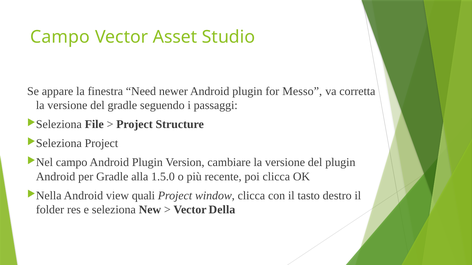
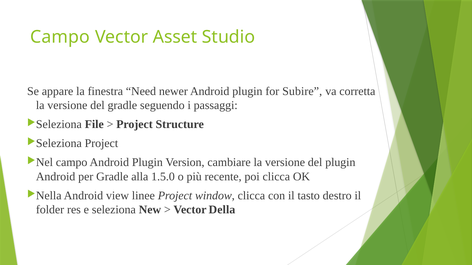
Messo: Messo -> Subire (302, 91)
quali: quali -> linee (143, 196)
